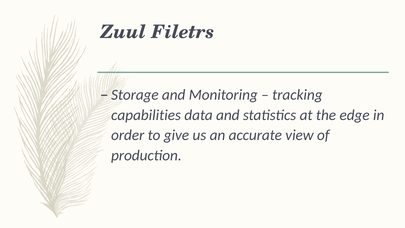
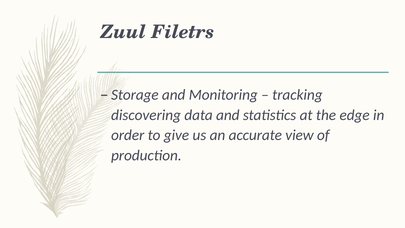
capabilities: capabilities -> discovering (146, 115)
